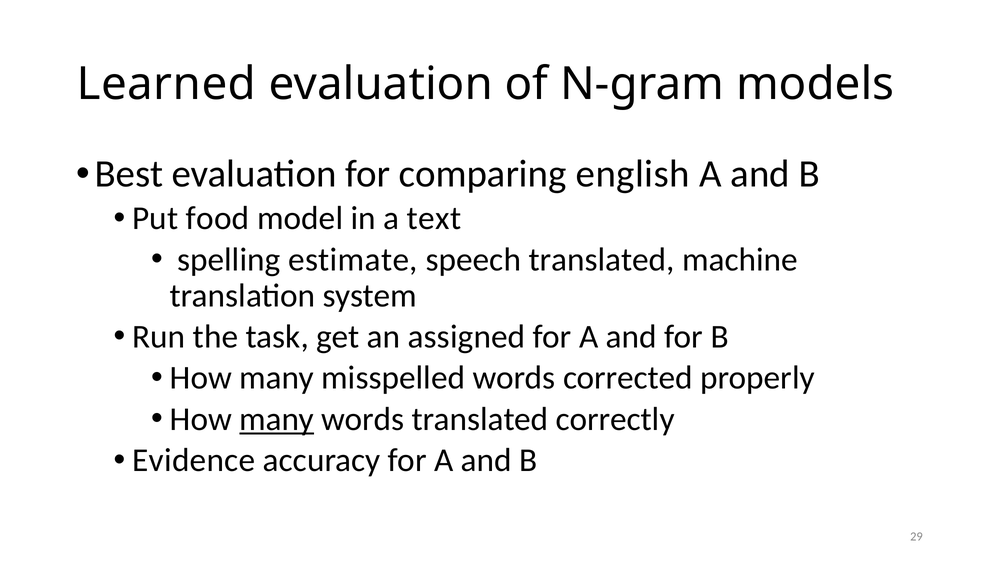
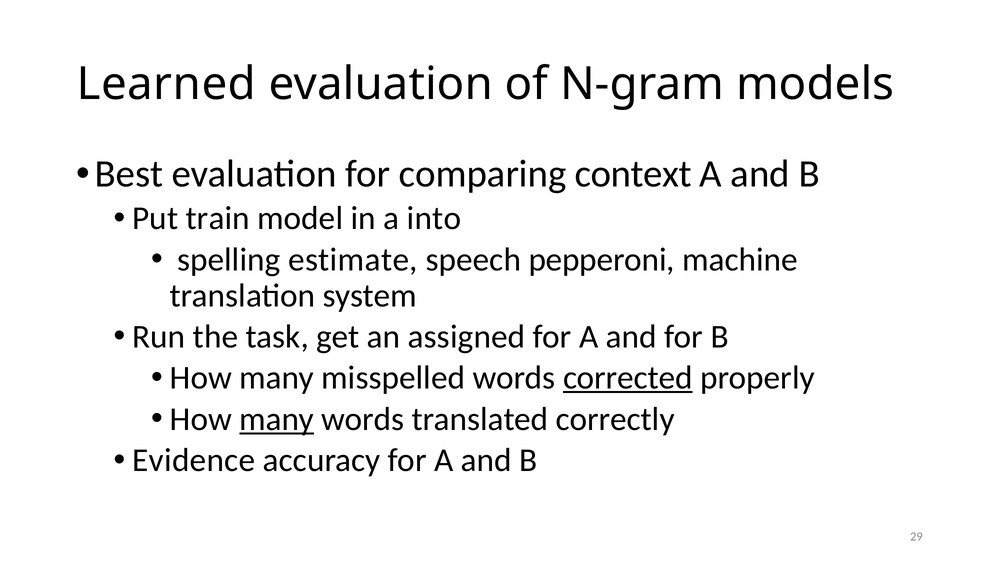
english: english -> context (633, 174)
food: food -> train (218, 218)
text: text -> into (434, 218)
speech translated: translated -> pepperoni (602, 260)
corrected underline: none -> present (628, 378)
